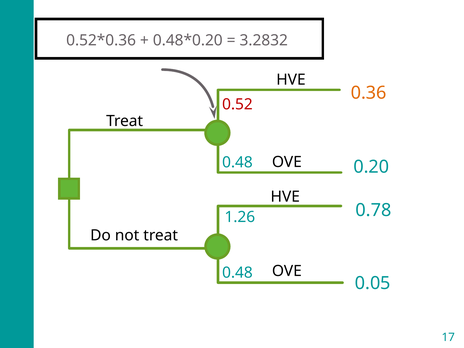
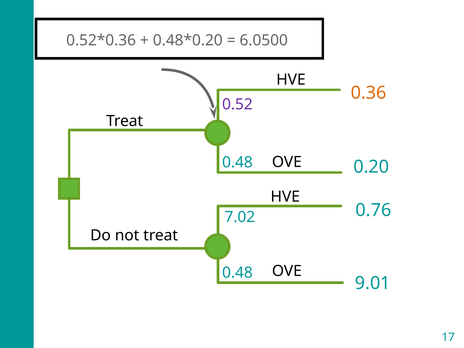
3.2832: 3.2832 -> 6.0500 (264, 40)
0.52 colour: red -> purple (237, 104)
0.78: 0.78 -> 0.76 (374, 210)
1.26: 1.26 -> 7.02 (240, 217)
0.05: 0.05 -> 9.01 (373, 283)
